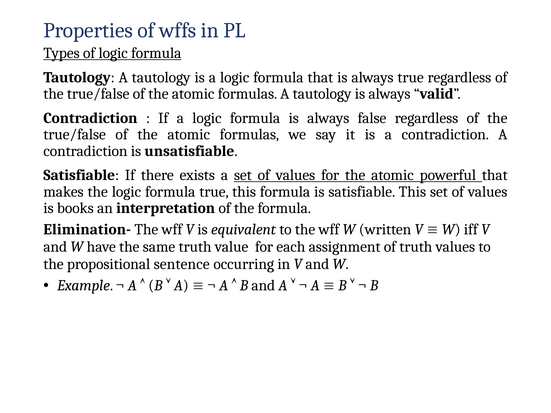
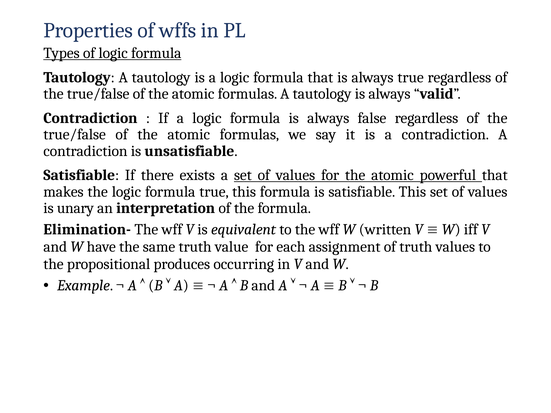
books: books -> unary (75, 208)
sentence: sentence -> produces (182, 264)
